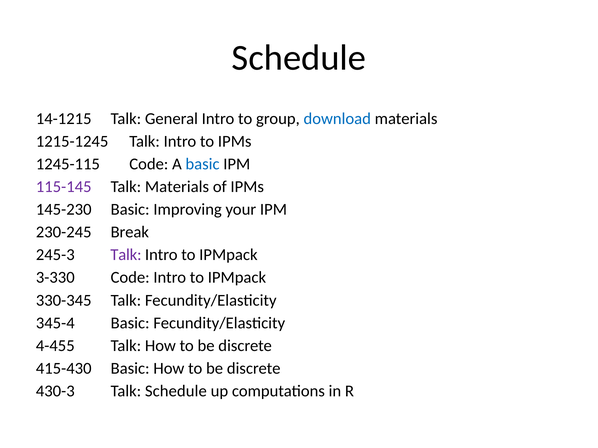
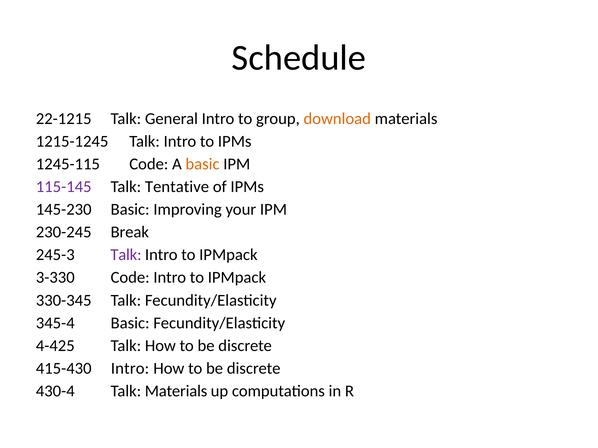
14-1215: 14-1215 -> 22-1215 (64, 119)
download colour: blue -> orange (337, 119)
basic colour: blue -> orange (203, 164)
Talk Materials: Materials -> Tentative (177, 187)
4-455: 4-455 -> 4-425 (55, 346)
415-430 Basic: Basic -> Intro (130, 369)
430-3: 430-3 -> 430-4 (55, 391)
Talk Schedule: Schedule -> Materials (176, 391)
